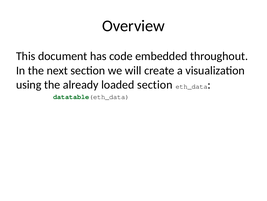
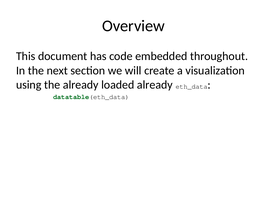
loaded section: section -> already (155, 84)
